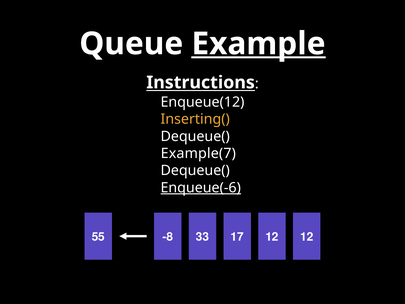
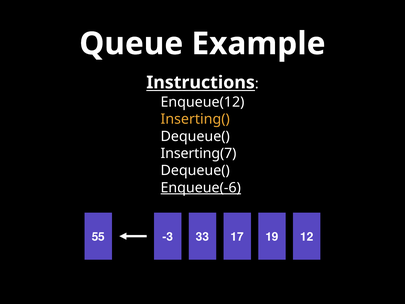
Example underline: present -> none (258, 44)
Example(7: Example(7 -> Inserting(7 (198, 153)
-8: -8 -> -3 (168, 237)
17 12: 12 -> 19 (272, 237)
